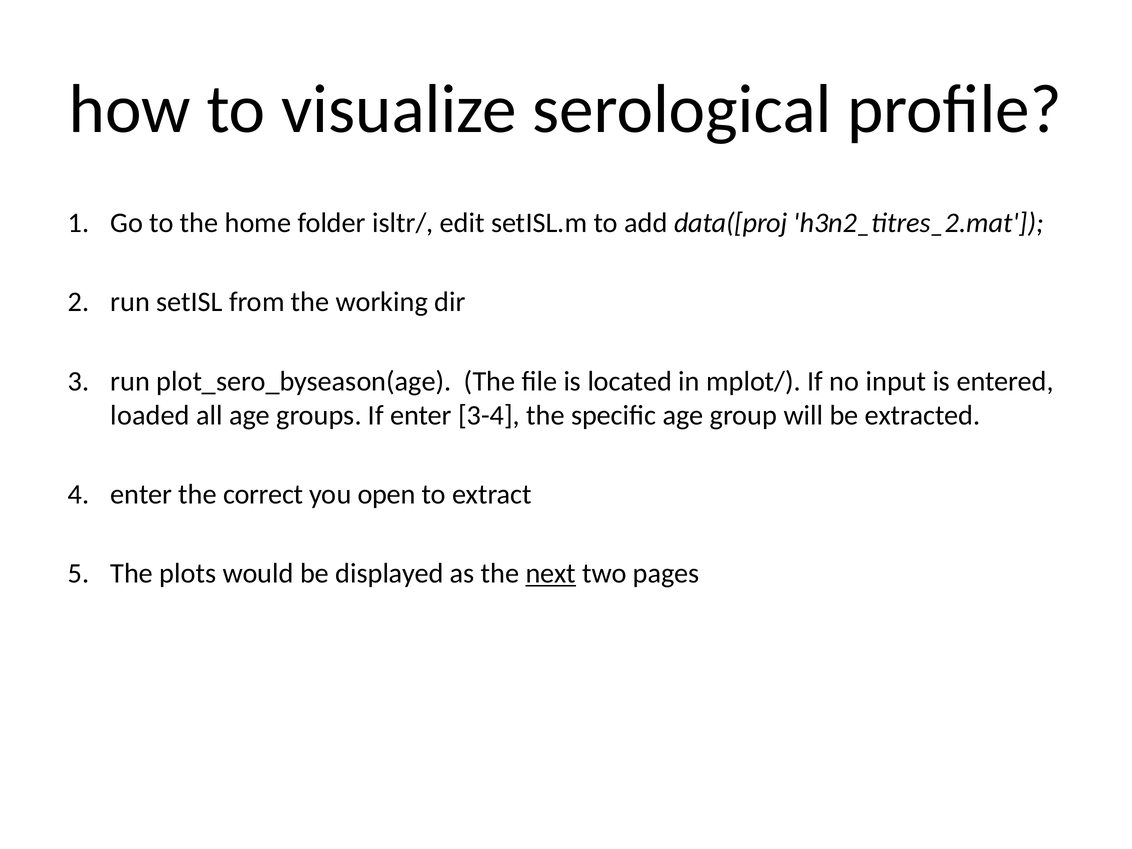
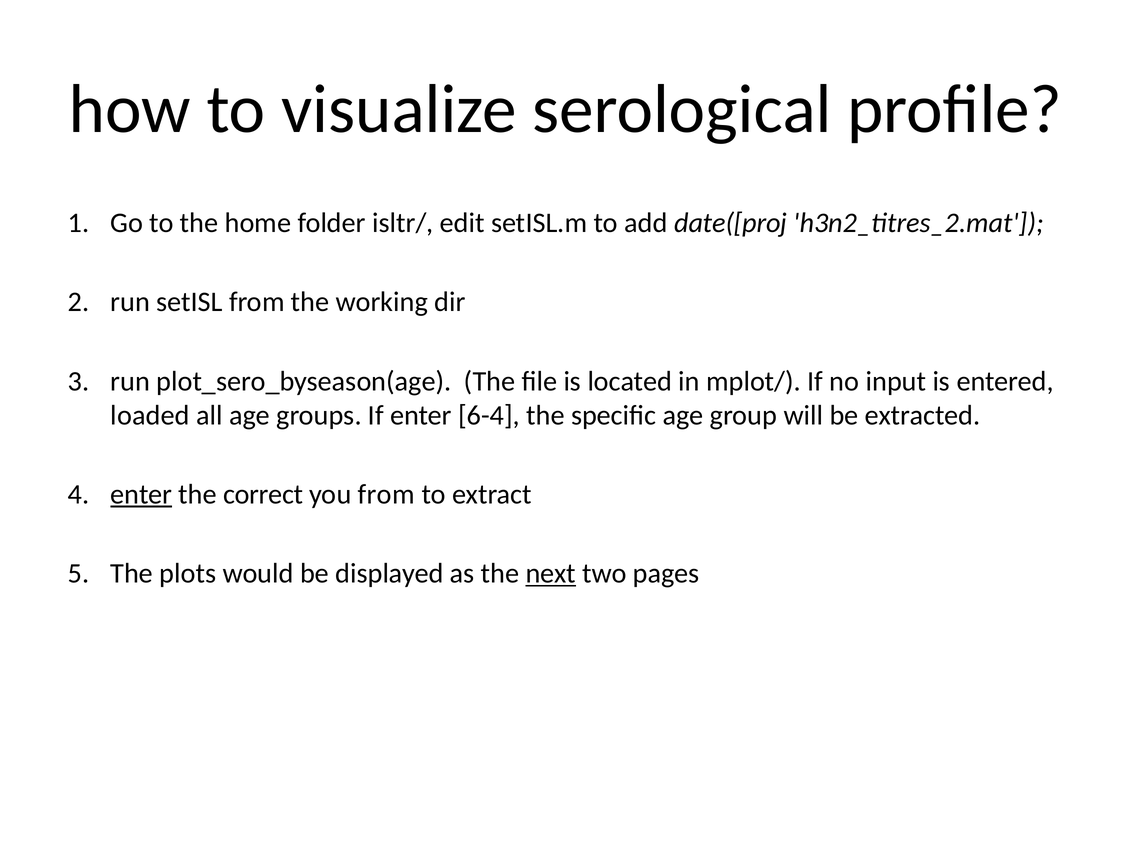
data([proj: data([proj -> date([proj (731, 223)
3-4: 3-4 -> 6-4 (489, 415)
enter underline: none -> present (141, 494)
you open: open -> from (386, 494)
